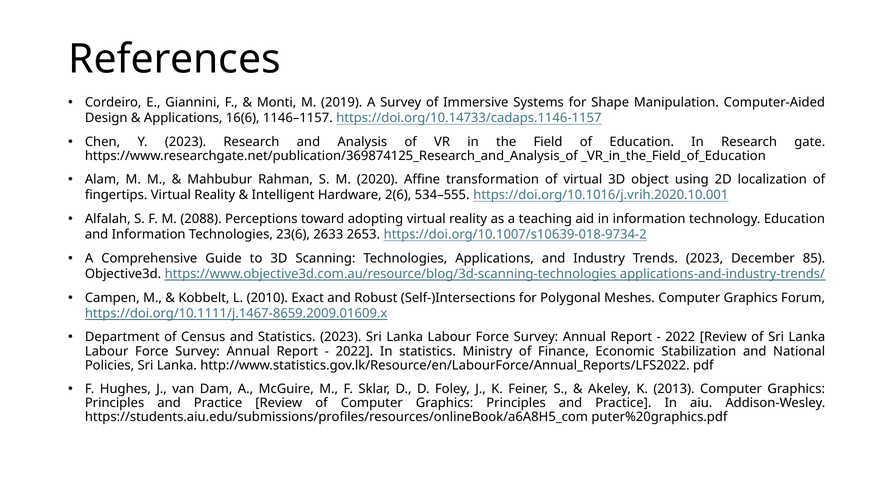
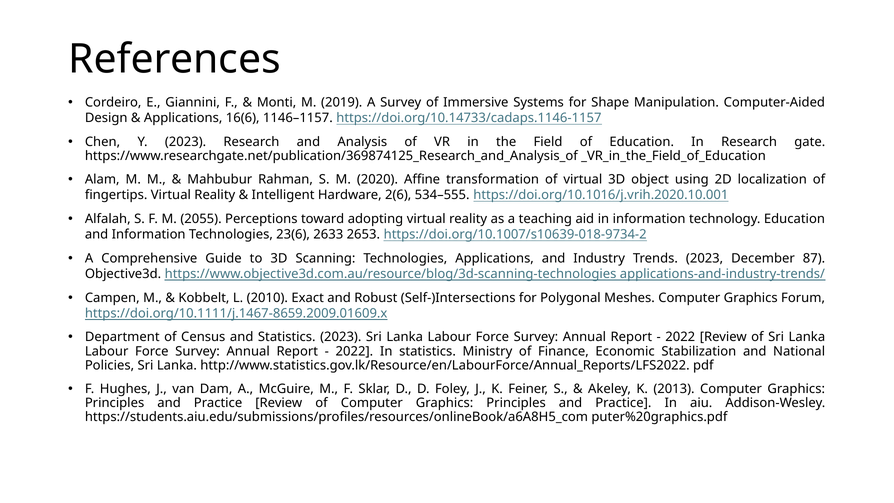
2088: 2088 -> 2055 (201, 219)
85: 85 -> 87 (814, 258)
